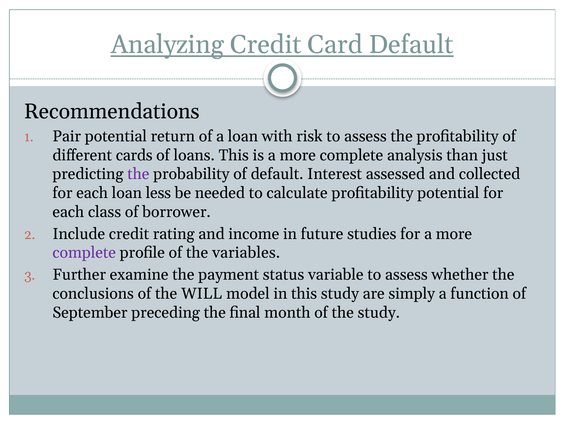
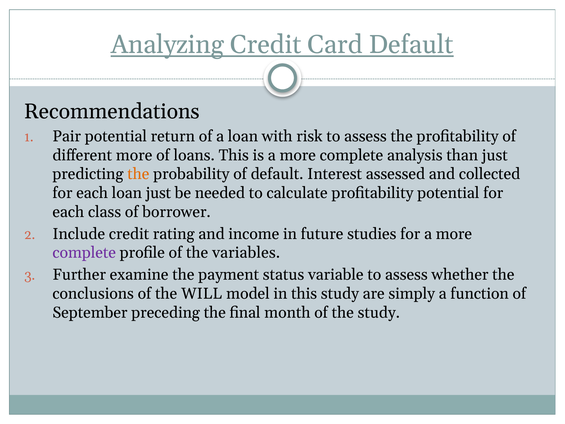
different cards: cards -> more (134, 155)
the colour: purple -> orange (138, 174)
loan less: less -> just (158, 193)
